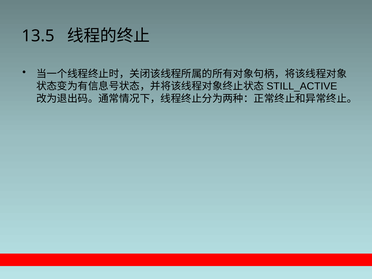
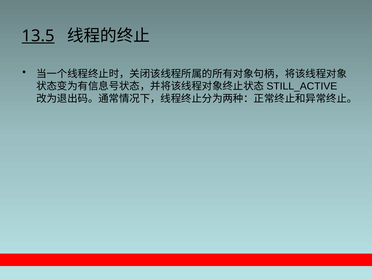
13.5 underline: none -> present (38, 36)
